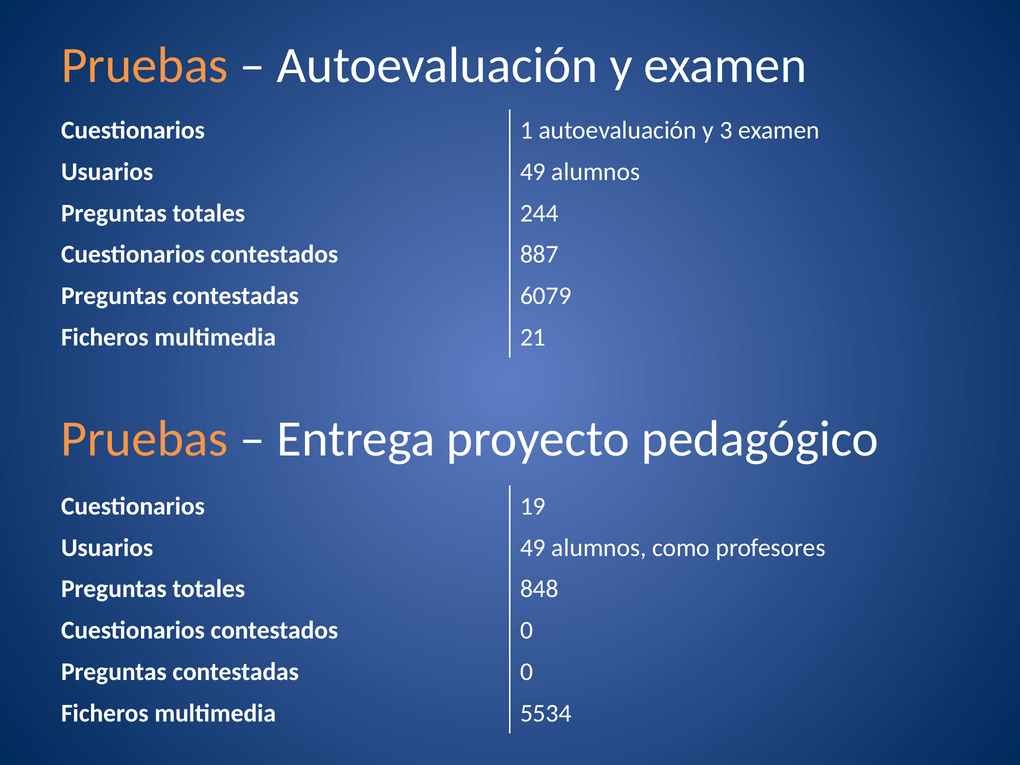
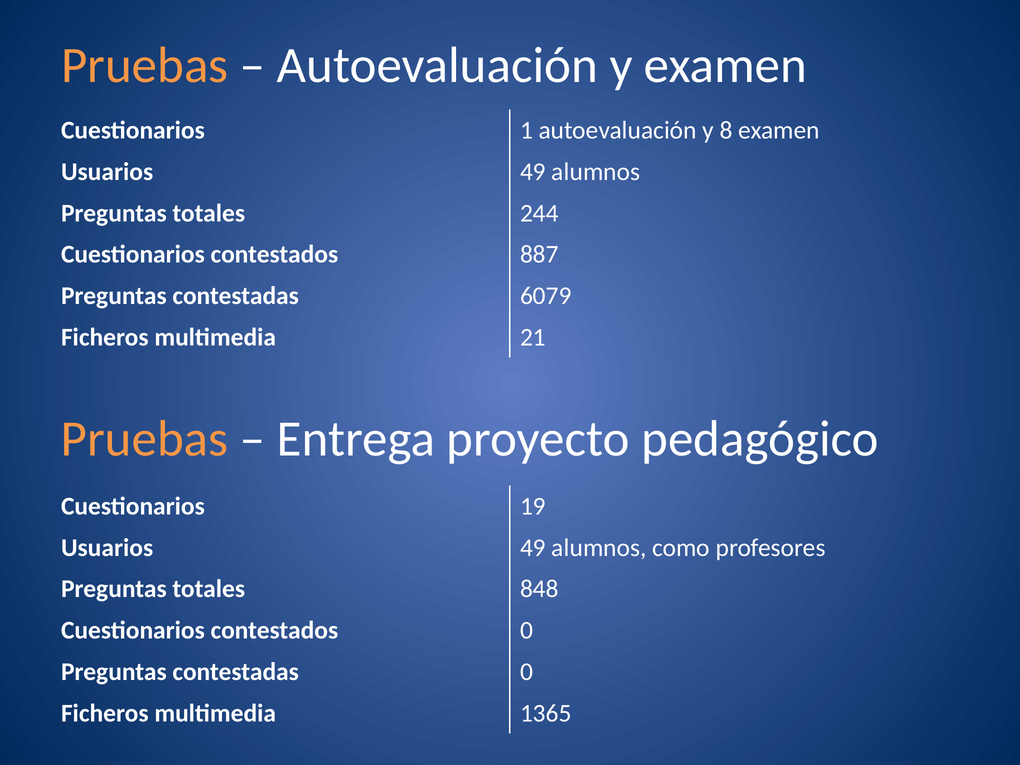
3: 3 -> 8 (726, 130)
5534: 5534 -> 1365 (546, 713)
